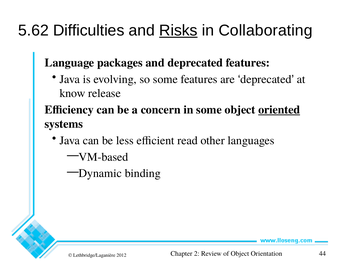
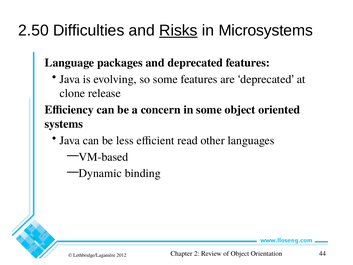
5.62: 5.62 -> 2.50 (33, 31)
Collaborating: Collaborating -> Microsystems (266, 31)
know: know -> clone (72, 93)
oriented underline: present -> none (279, 110)
